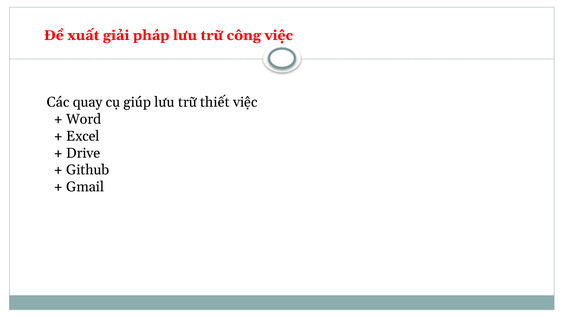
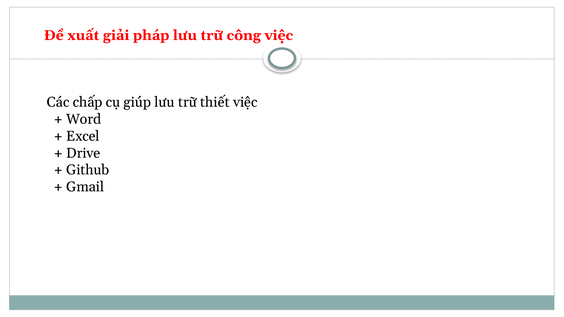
quay: quay -> chấp (88, 102)
